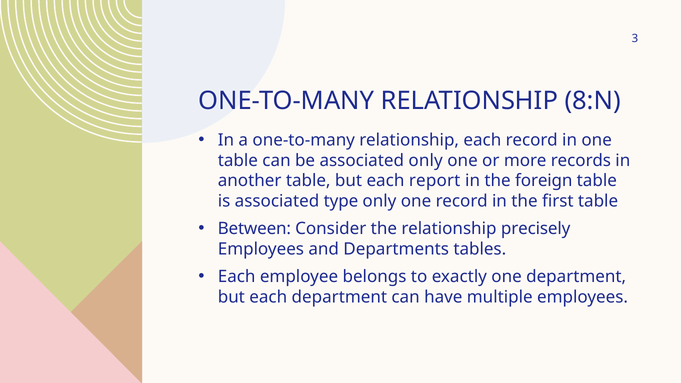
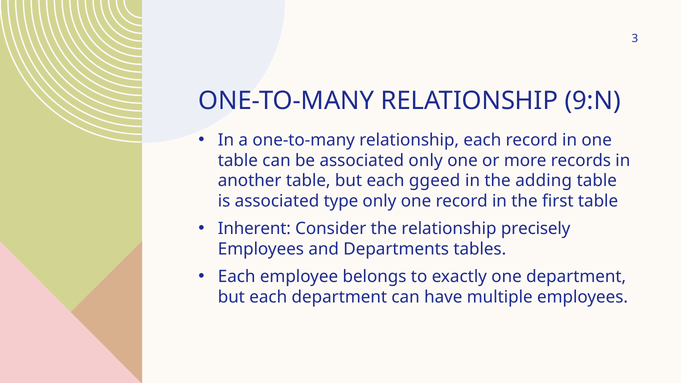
8:N: 8:N -> 9:N (593, 101)
report: report -> ggeed (435, 181)
foreign: foreign -> adding (544, 181)
Between: Between -> Inherent (254, 229)
